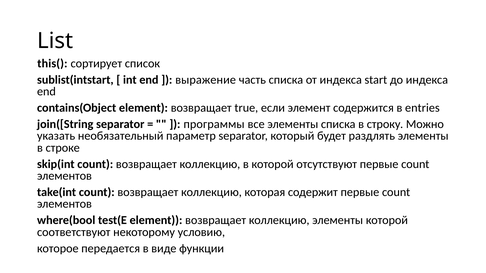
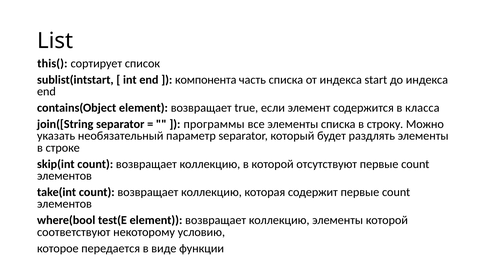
выражение: выражение -> компонента (206, 80)
entries: entries -> класса (422, 108)
